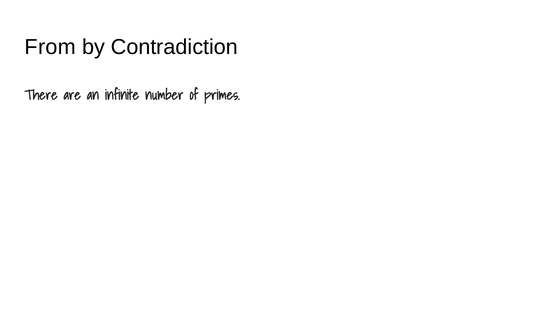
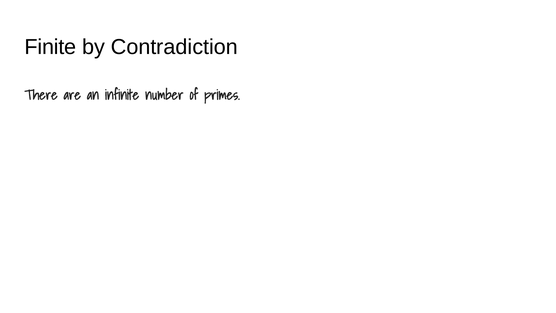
From: From -> Finite (50, 47)
